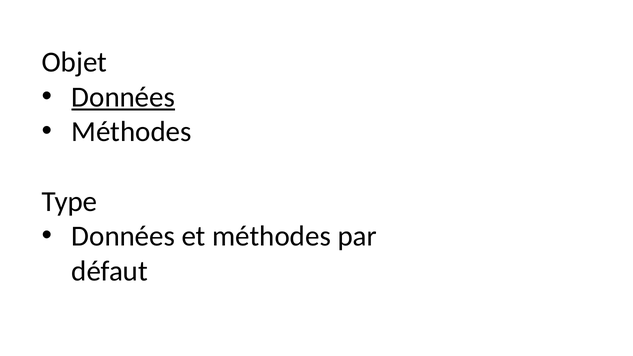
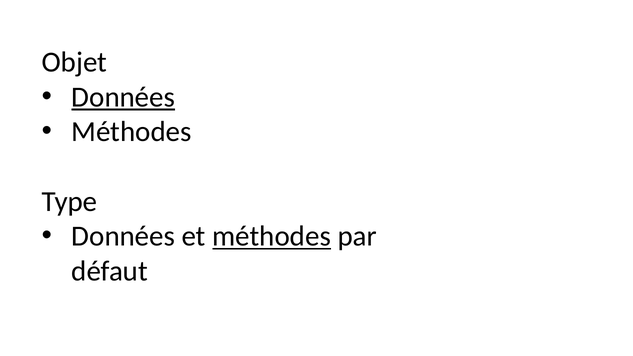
méthodes underline: none -> present (272, 236)
